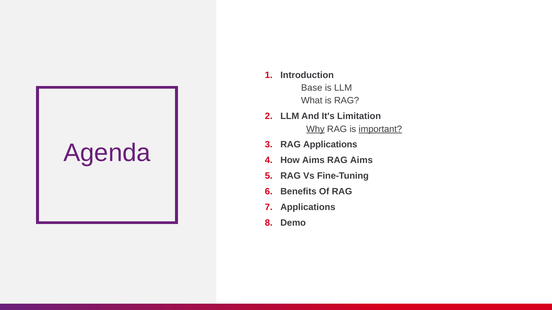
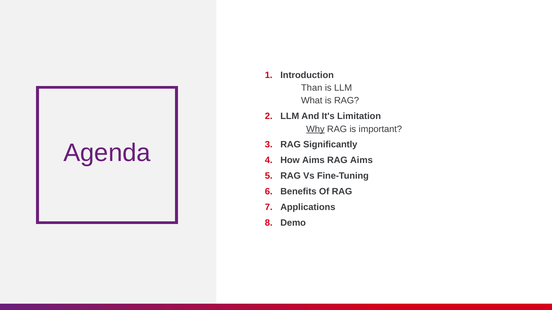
Base: Base -> Than (312, 88)
important underline: present -> none (380, 129)
RAG Applications: Applications -> Significantly (330, 145)
